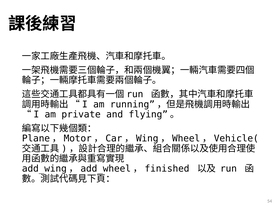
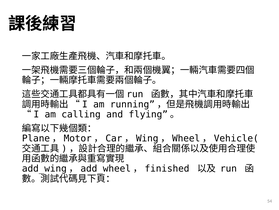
private: private -> calling (81, 114)
